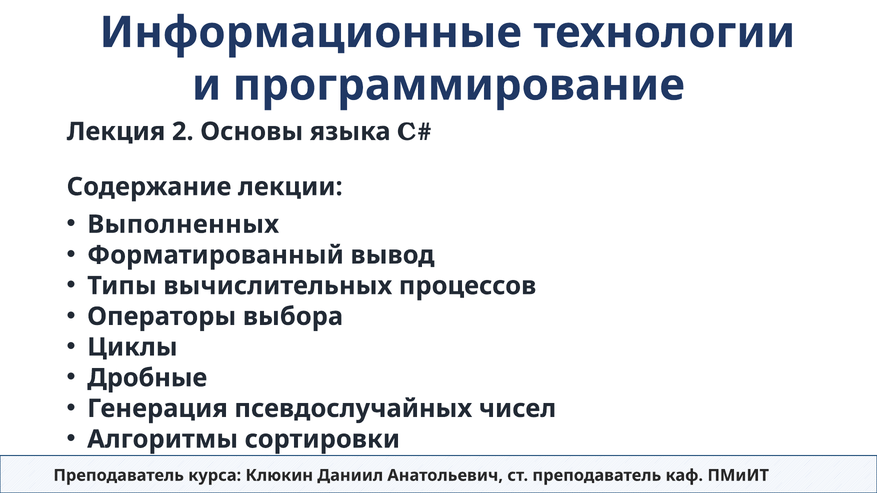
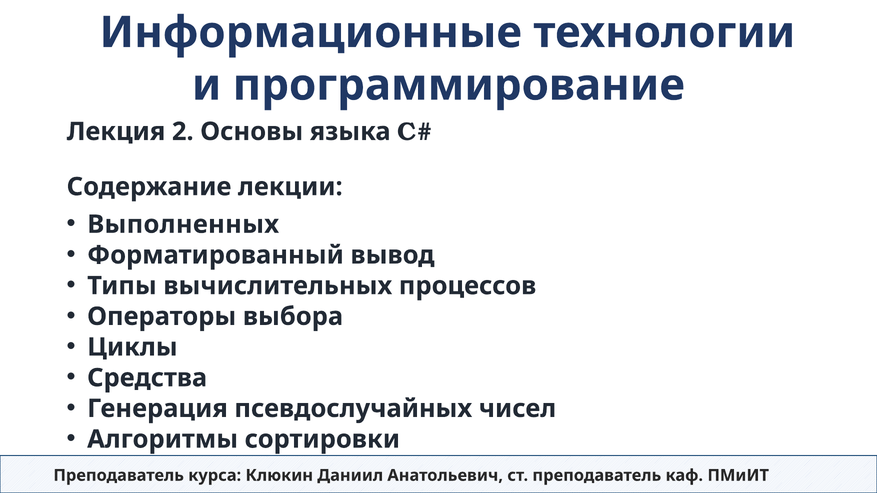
Дробные: Дробные -> Средства (147, 378)
